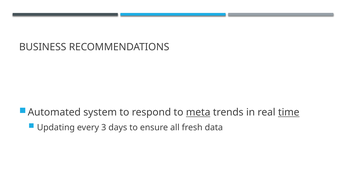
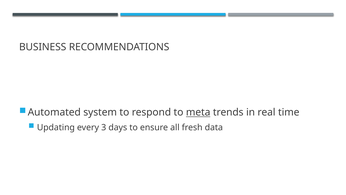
time underline: present -> none (289, 112)
